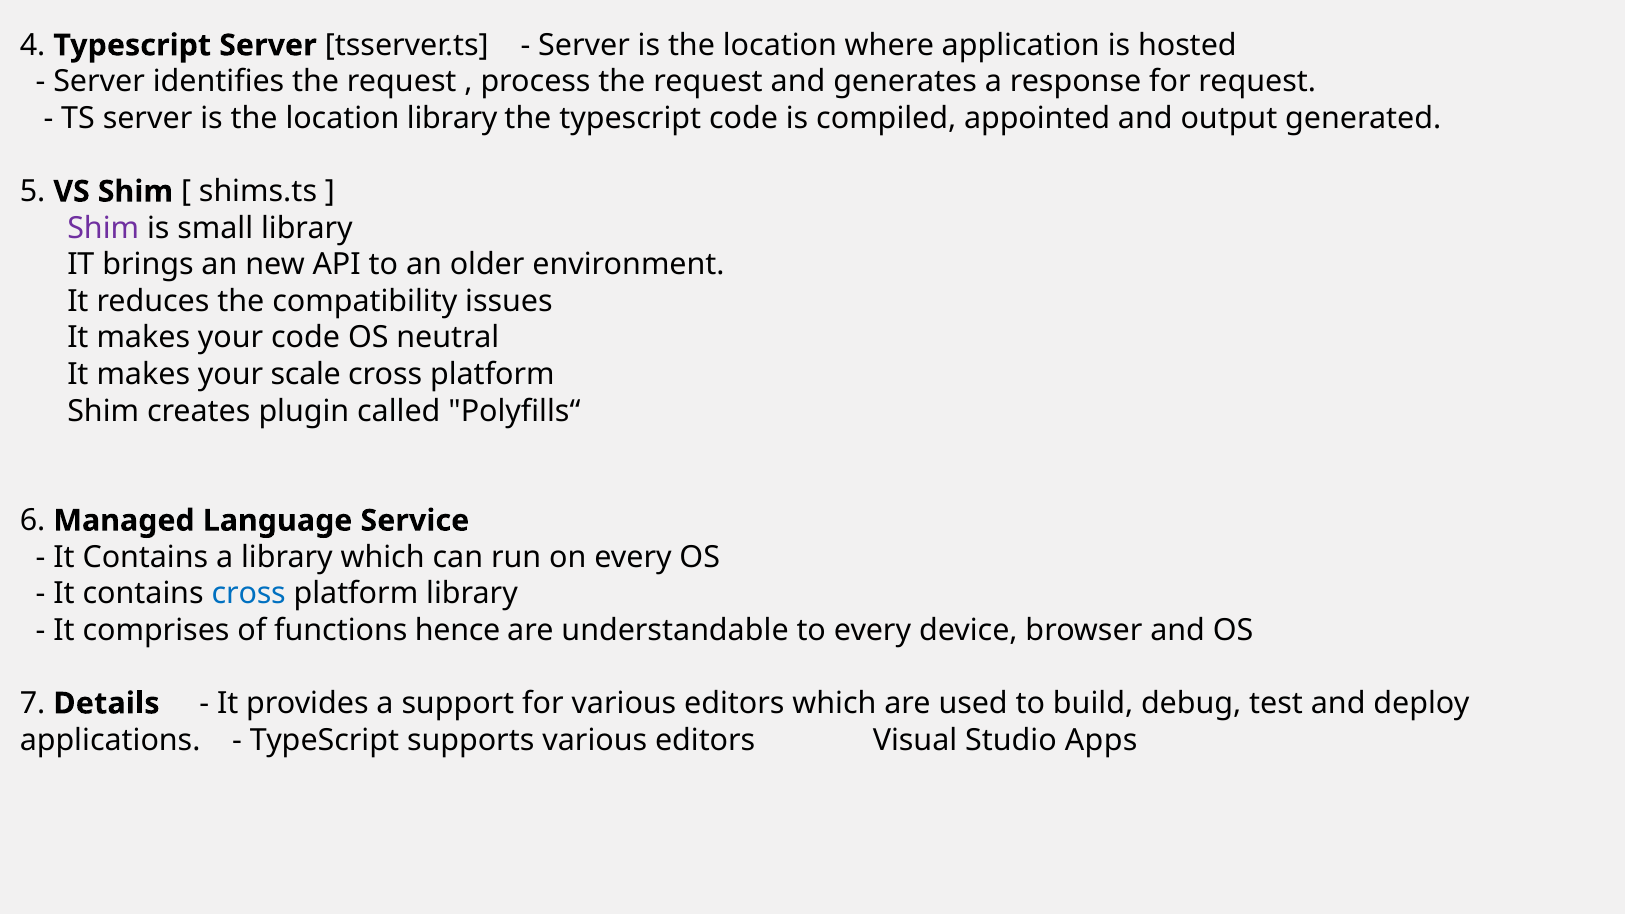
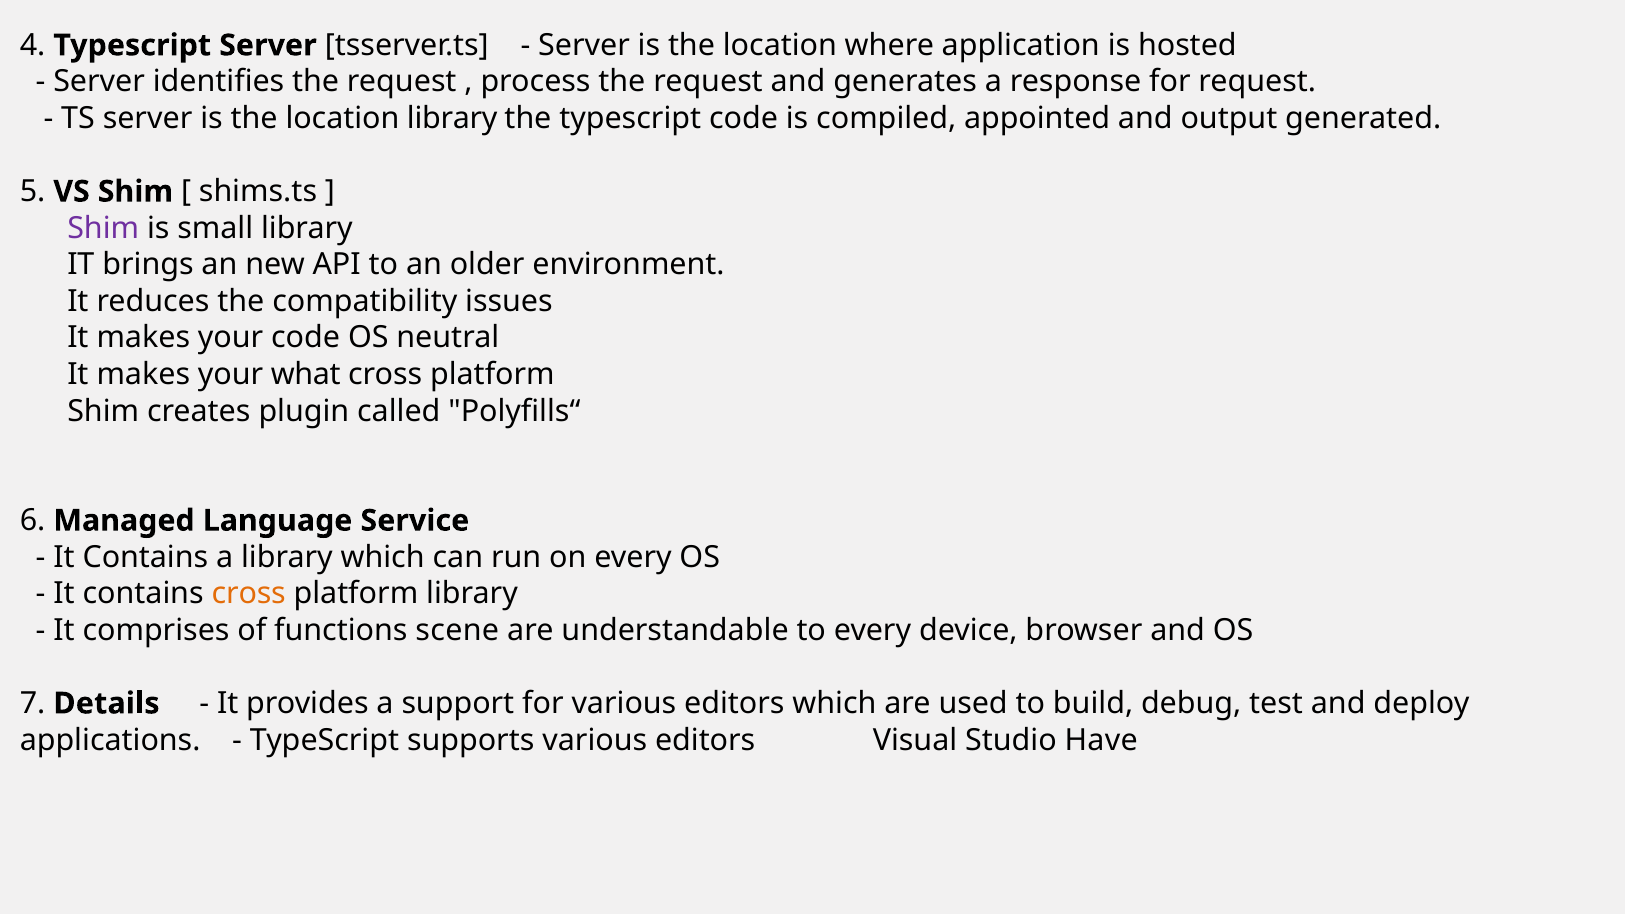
scale: scale -> what (306, 374)
cross colour: blue -> orange (249, 594)
hence: hence -> scene (457, 630)
Apps: Apps -> Have (1101, 740)
